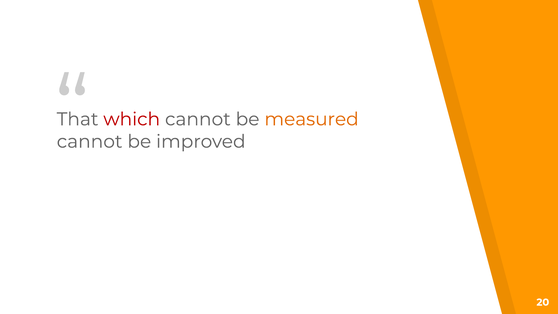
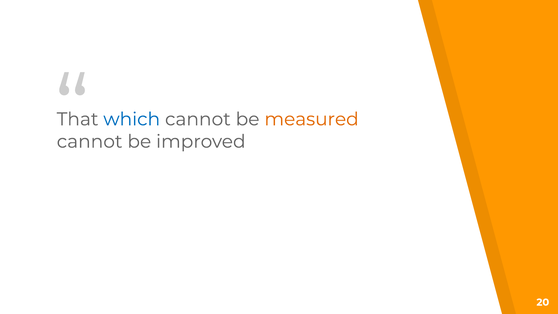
which colour: red -> blue (132, 119)
